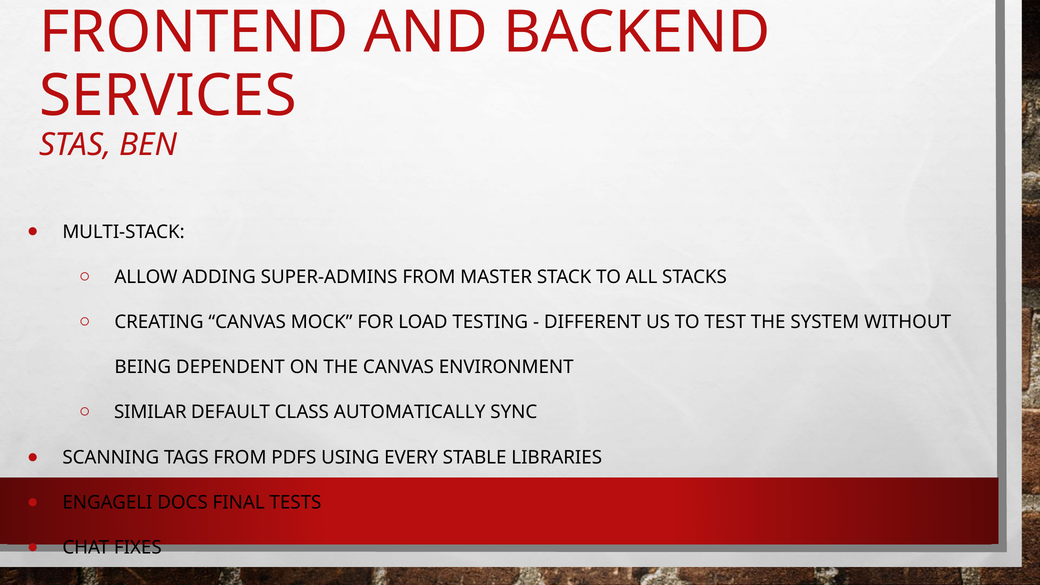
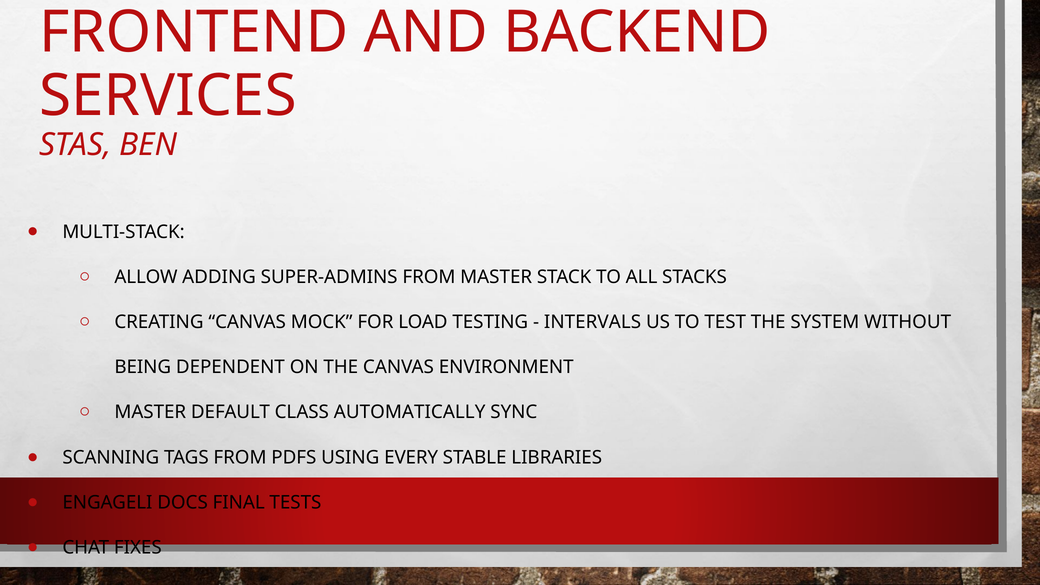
DIFFERENT: DIFFERENT -> INTERVALS (593, 322)
SIMILAR: SIMILAR -> MASTER (150, 412)
